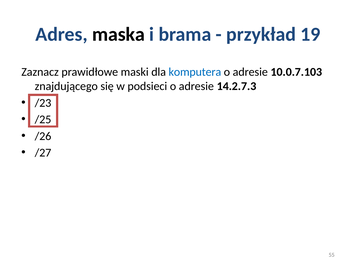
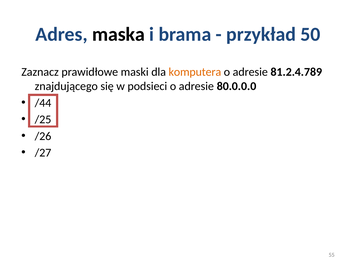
19: 19 -> 50 (310, 34)
komputera colour: blue -> orange (195, 72)
10.0.7.103: 10.0.7.103 -> 81.2.4.789 (296, 72)
14.2.7.3: 14.2.7.3 -> 80.0.0.0 (237, 86)
/23: /23 -> /44 (43, 103)
